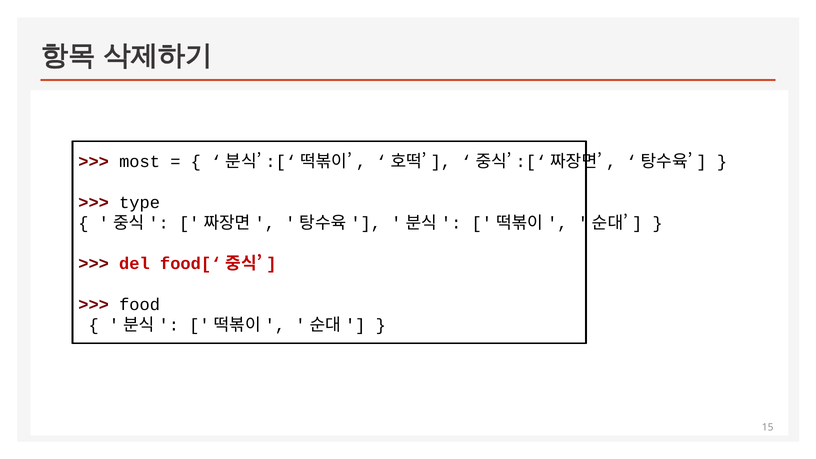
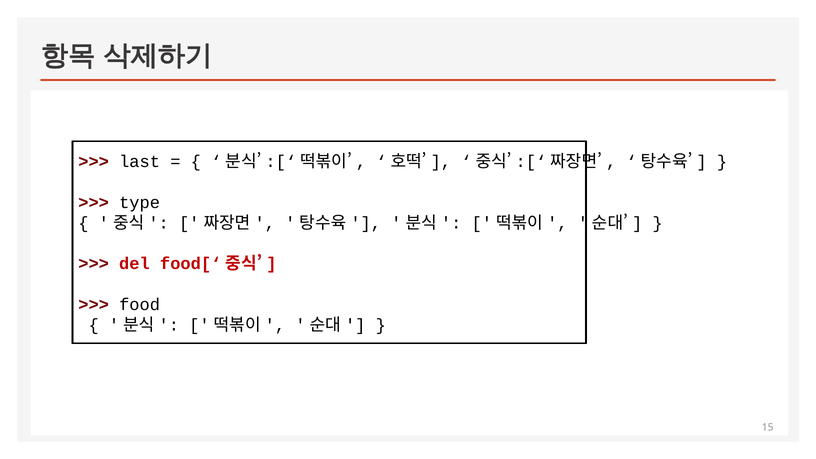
most: most -> last (140, 162)
